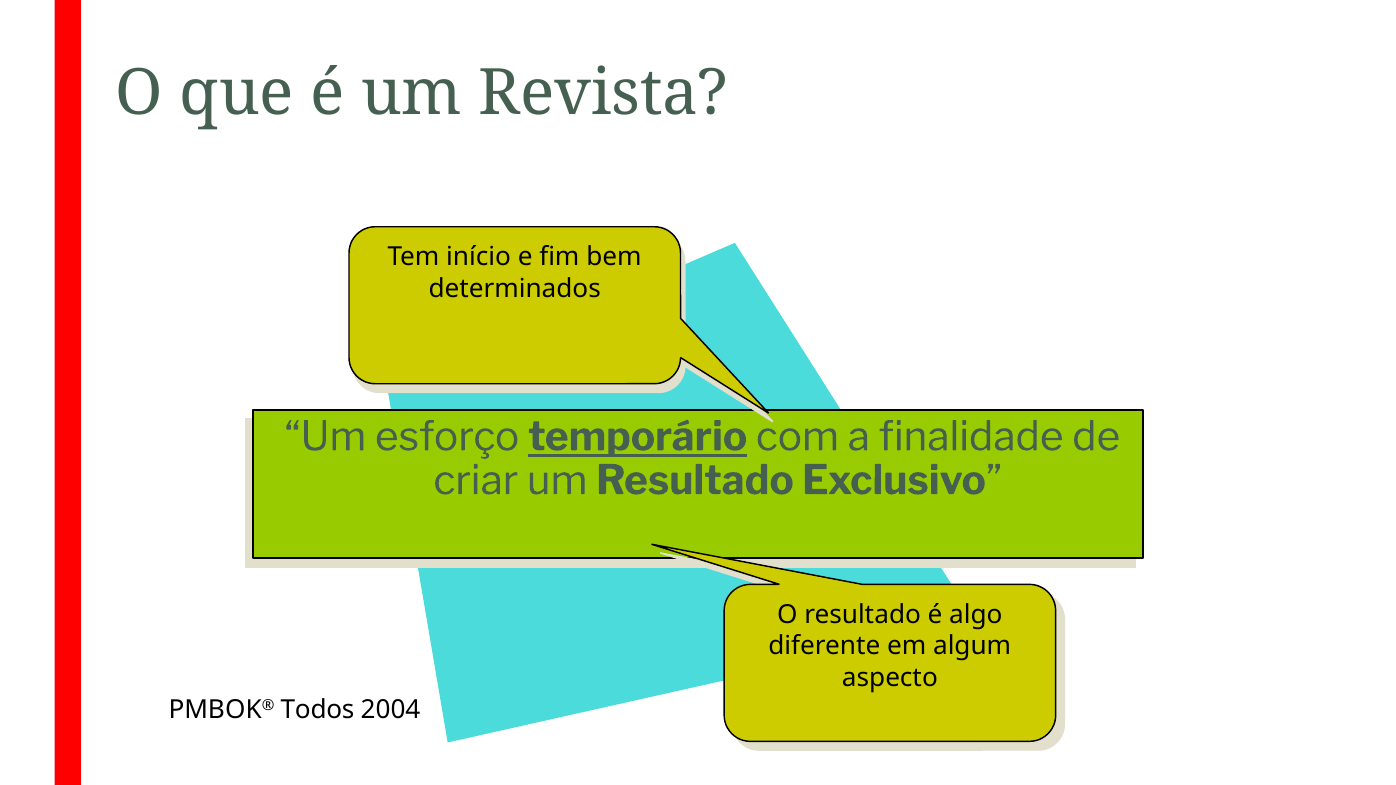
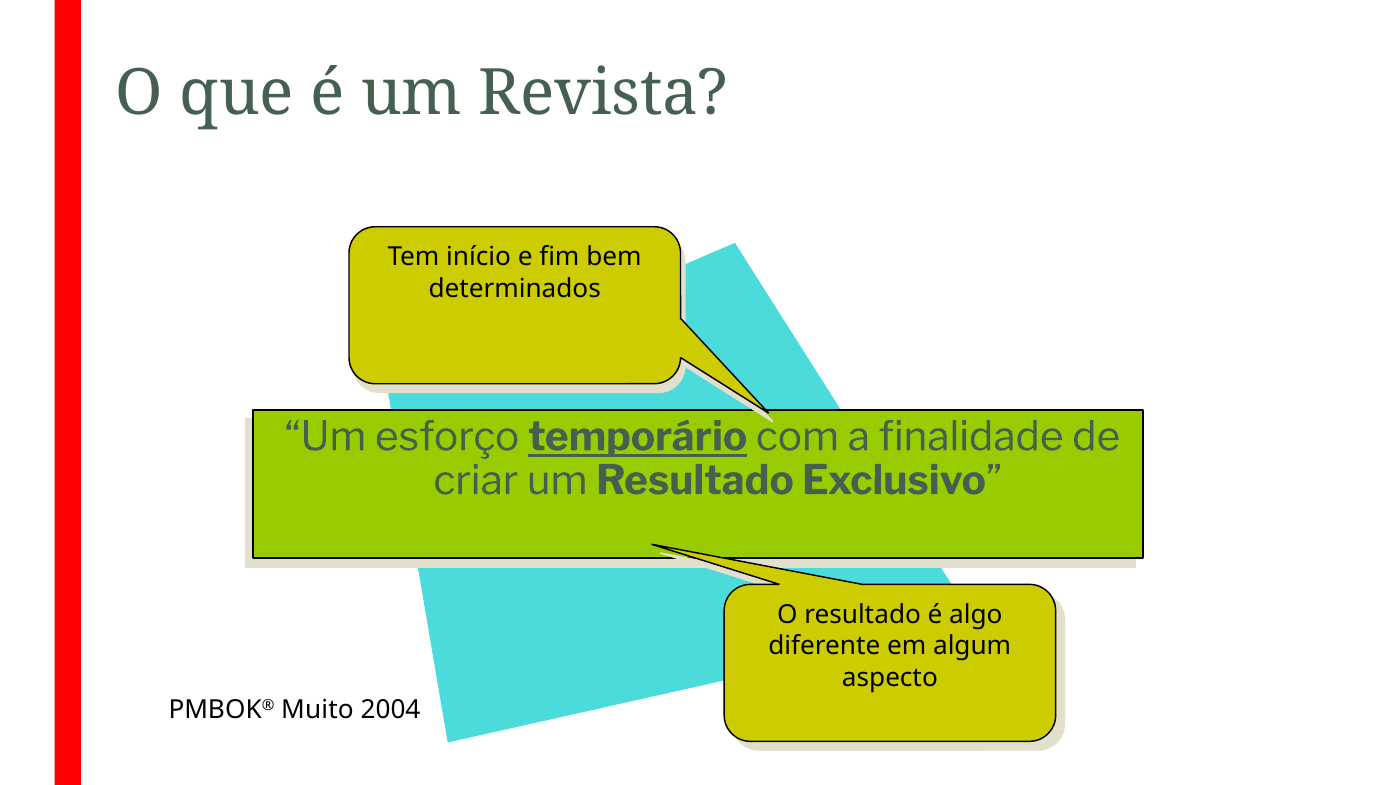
Todos: Todos -> Muito (317, 710)
